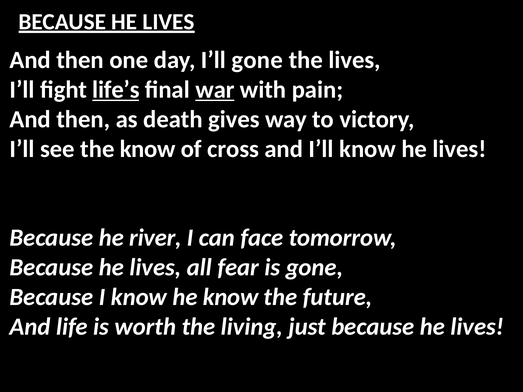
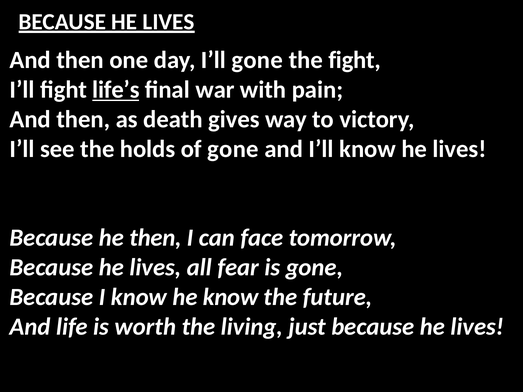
the lives: lives -> fight (355, 60)
war underline: present -> none (215, 90)
the know: know -> holds (148, 149)
of cross: cross -> gone (233, 149)
he river: river -> then (155, 238)
